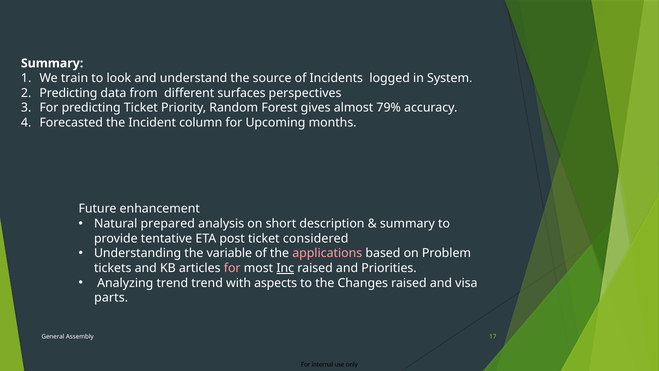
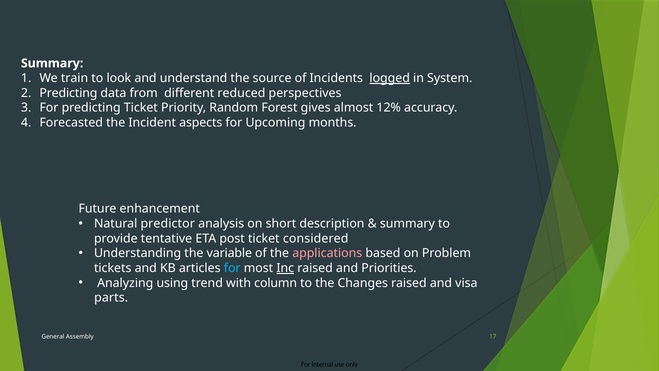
logged underline: none -> present (390, 78)
surfaces: surfaces -> reduced (241, 93)
79%: 79% -> 12% (389, 108)
column: column -> aspects (201, 123)
prepared: prepared -> predictor (168, 223)
for colour: pink -> light blue (232, 268)
Analyzing trend: trend -> using (172, 283)
aspects: aspects -> column (276, 283)
